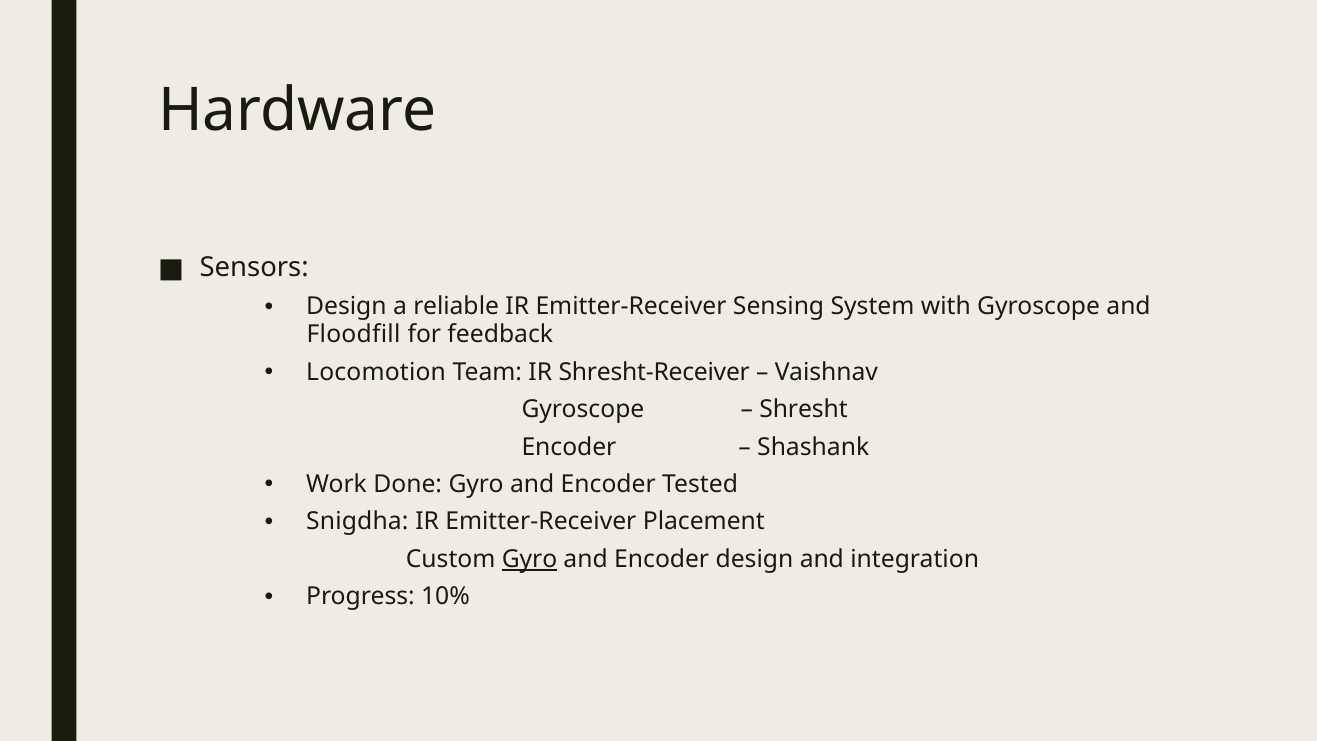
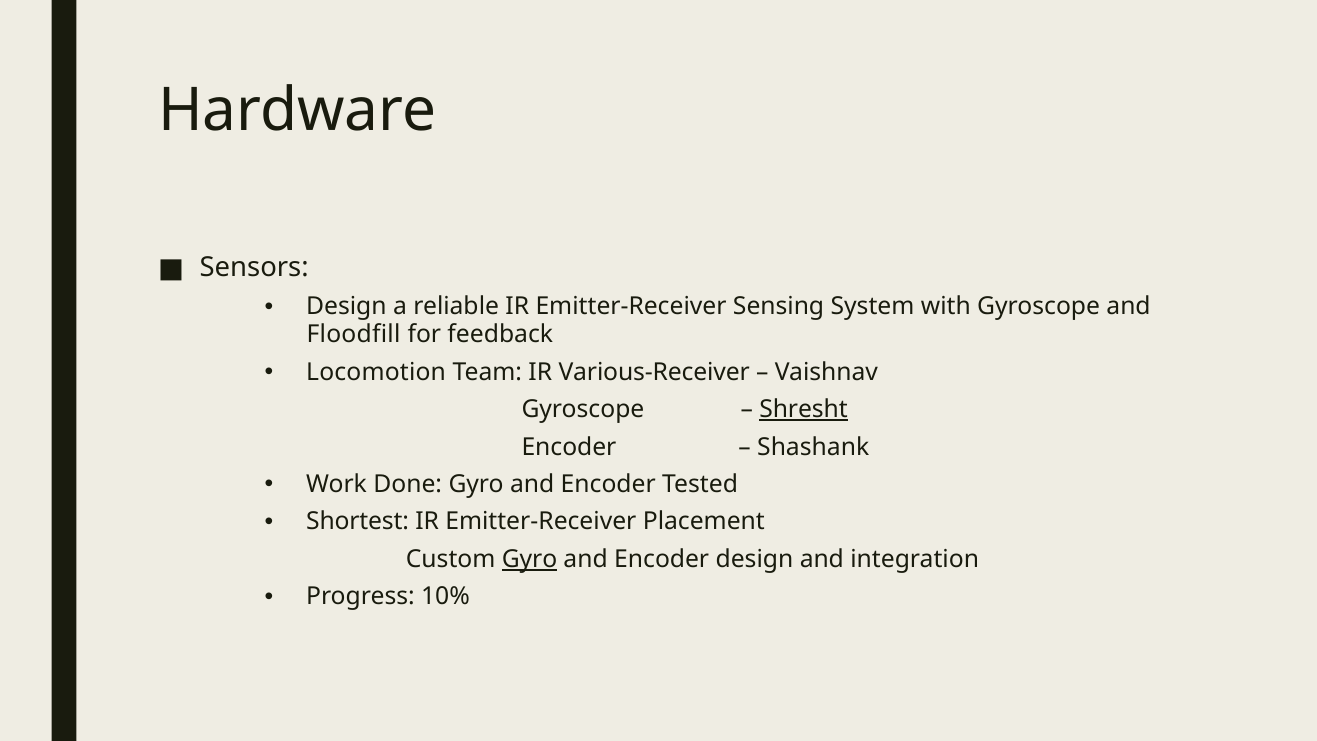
Shresht-Receiver: Shresht-Receiver -> Various-Receiver (654, 372)
Shresht underline: none -> present (804, 409)
Snigdha: Snigdha -> Shortest (358, 522)
